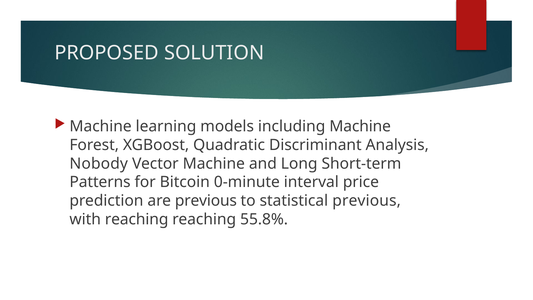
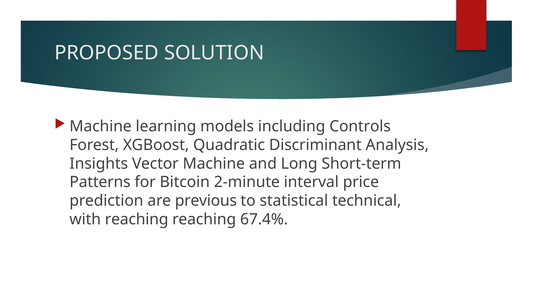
including Machine: Machine -> Controls (360, 126)
Nobody: Nobody -> Insights (99, 163)
0-minute: 0-minute -> 2-minute (247, 182)
statistical previous: previous -> technical (367, 201)
55.8%: 55.8% -> 67.4% (264, 219)
